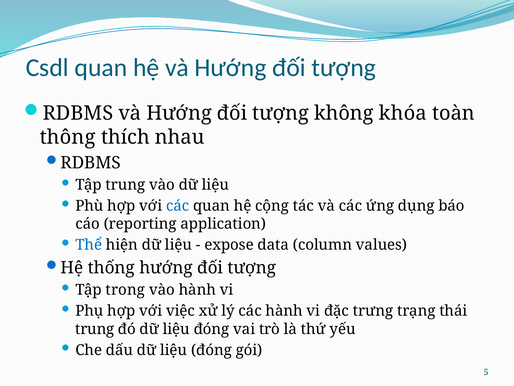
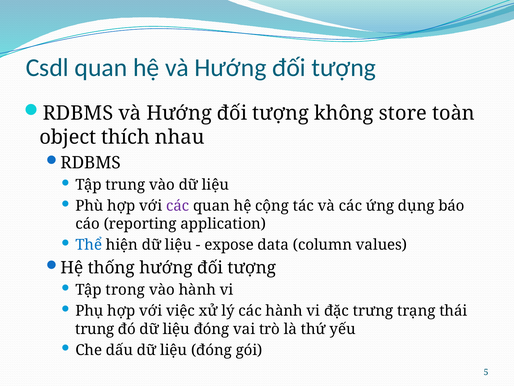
khóa: khóa -> store (403, 113)
thông: thông -> object (68, 137)
các colour: blue -> purple (178, 206)
